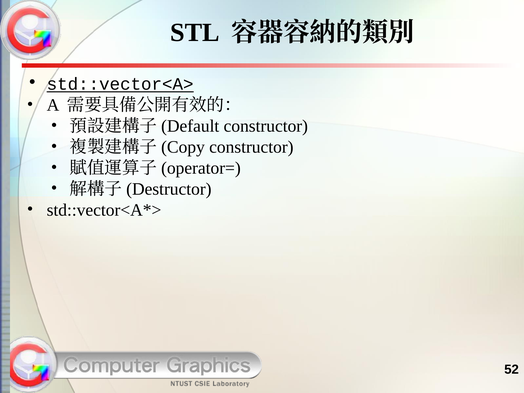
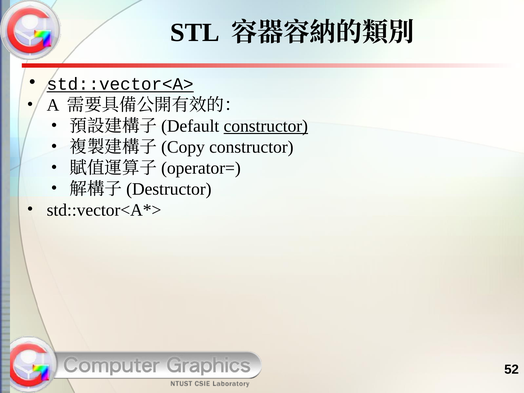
constructor underline: none -> present (266, 126)
